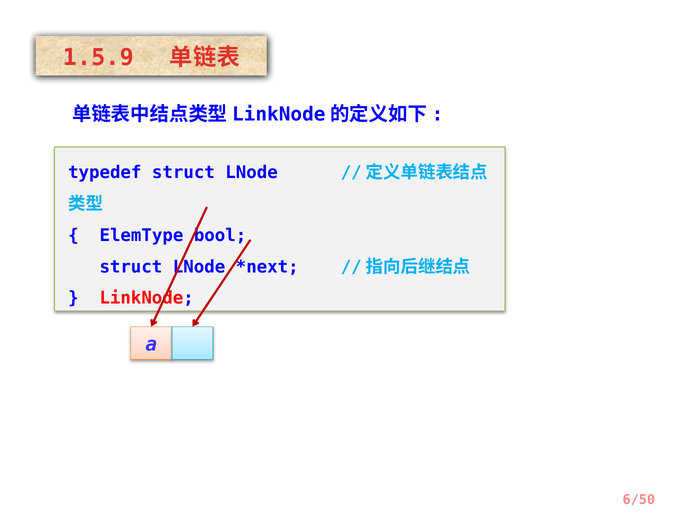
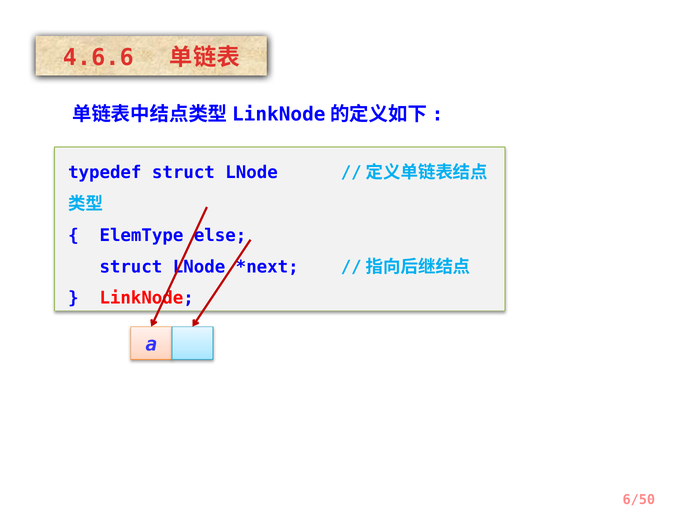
1.5.9: 1.5.9 -> 4.6.6 (98, 57)
bool: bool -> else (220, 235)
